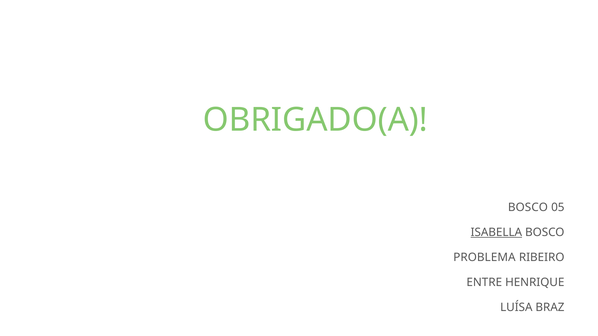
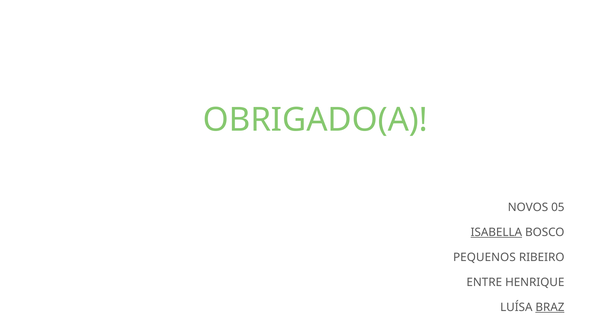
BOSCO: BOSCO -> NOVOS (528, 207)
PROBLEMA: PROBLEMA -> PEQUENOS (484, 258)
BRAZ underline: none -> present (550, 308)
